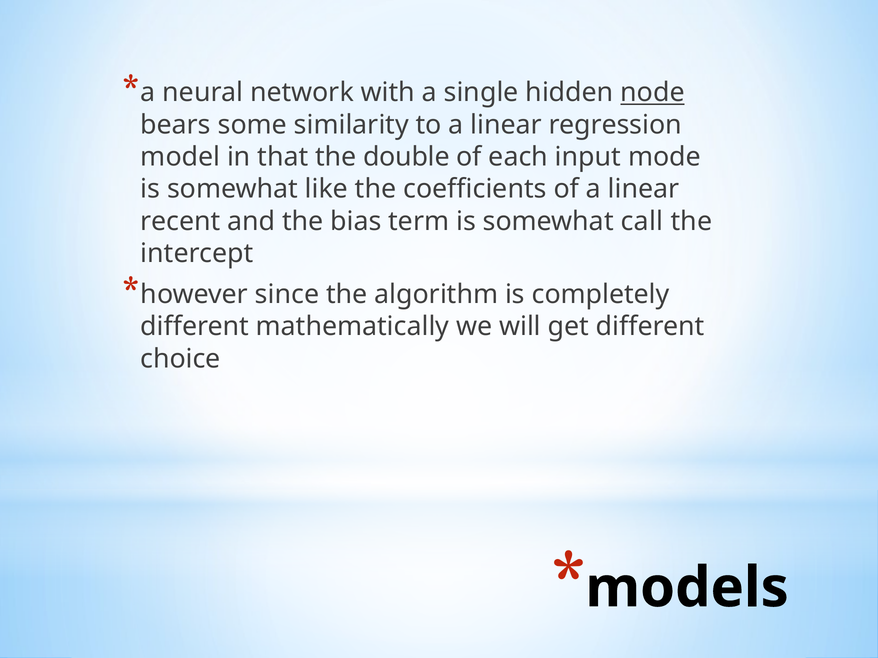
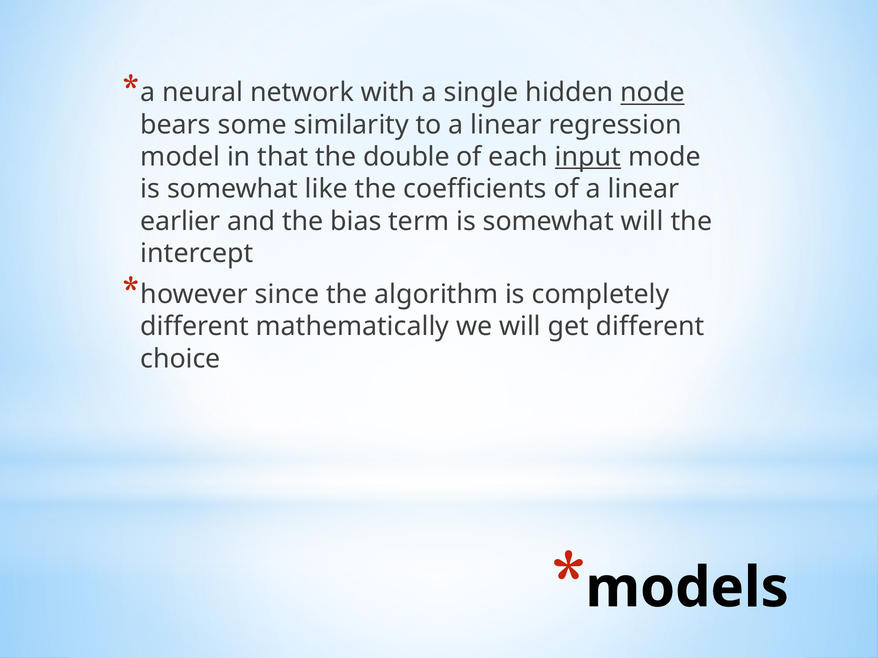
input underline: none -> present (588, 157)
recent: recent -> earlier (180, 221)
somewhat call: call -> will (642, 221)
